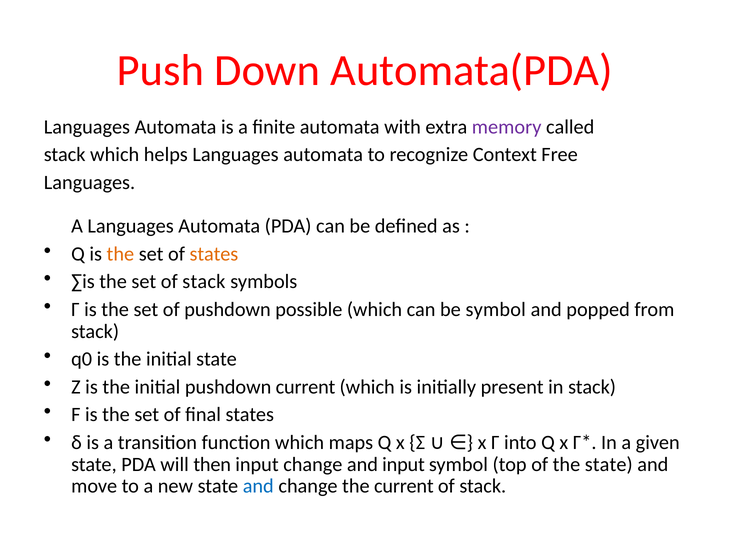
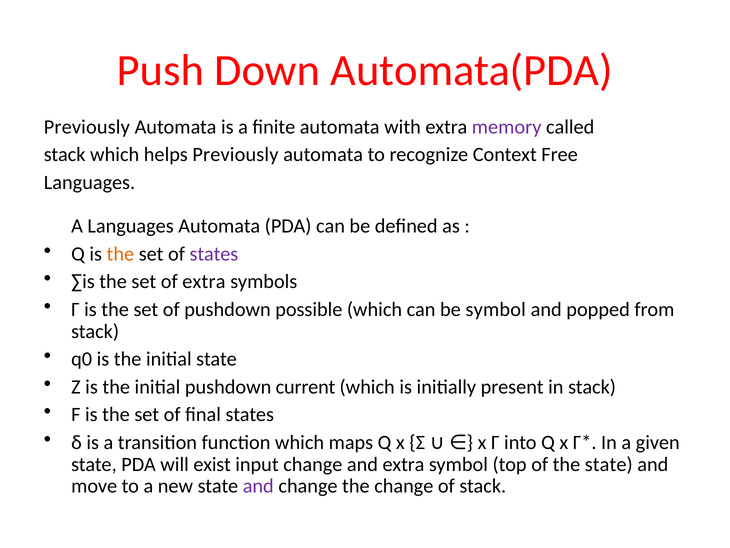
Languages: Languages -> Previously (87, 127)
helps Languages: Languages -> Previously (235, 154)
states colour: orange -> purple (214, 254)
set of stack: stack -> extra (204, 281)
then: then -> exist (212, 464)
and input: input -> extra (403, 464)
and colour: blue -> purple (258, 486)
the current: current -> change (404, 486)
